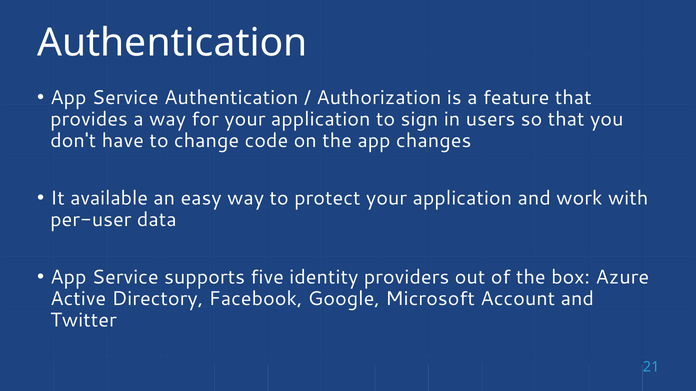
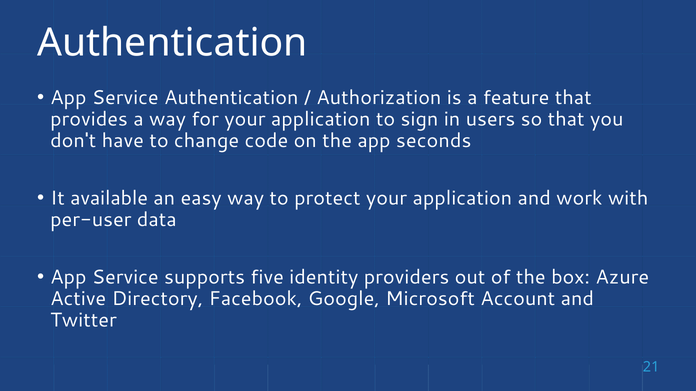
changes: changes -> seconds (434, 141)
